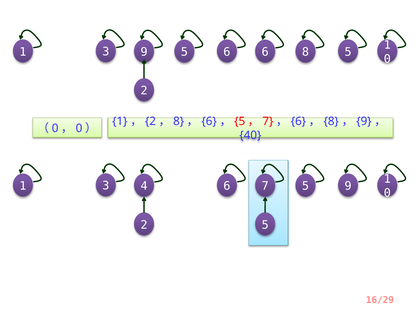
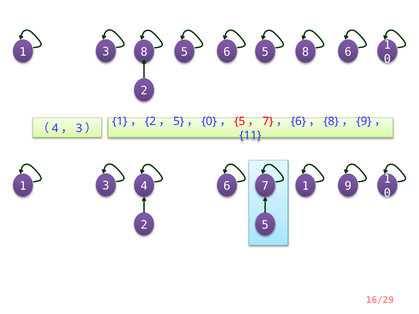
3 9: 9 -> 8 (144, 52)
6 6: 6 -> 5 (265, 52)
8 5: 5 -> 6 (348, 52)
0: 0 -> 4 (55, 128)
0: 0 -> 3 (79, 128)
8: 8 -> 5 (179, 121)
6: 6 -> 0 (209, 121)
40: 40 -> 11 (250, 135)
7 5: 5 -> 1 (305, 186)
